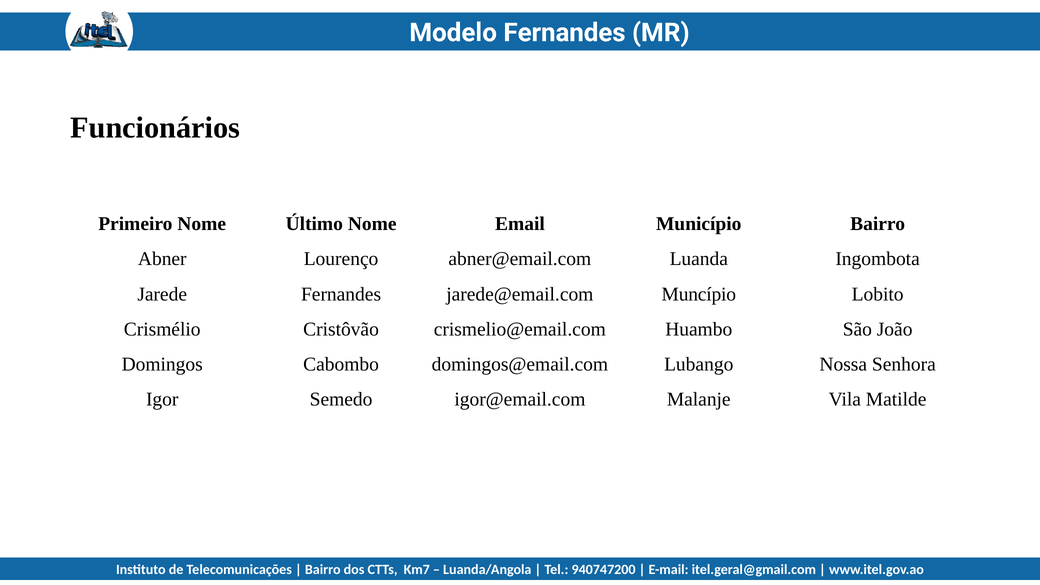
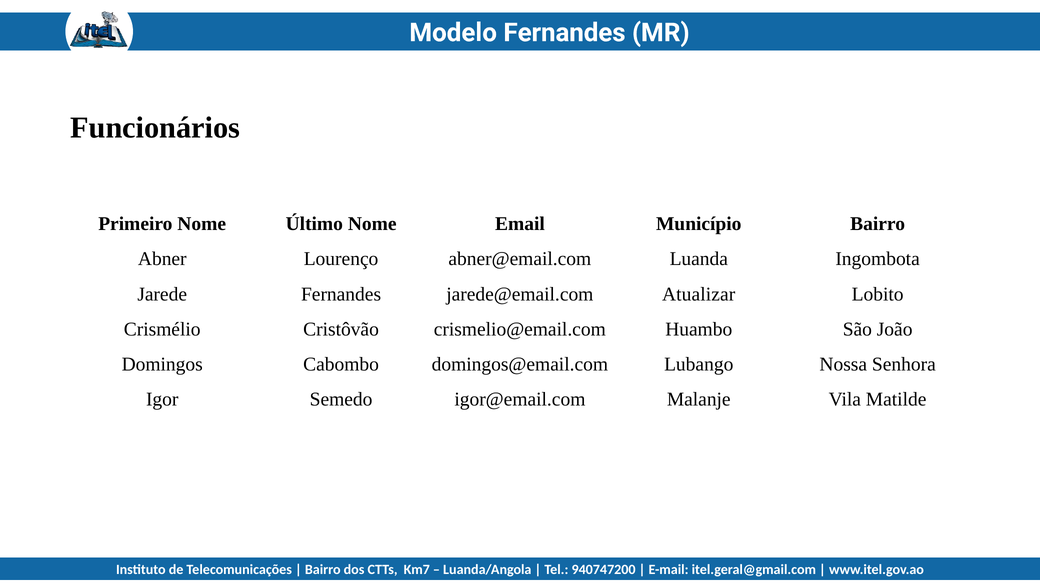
Muncípio: Muncípio -> Atualizar (699, 294)
